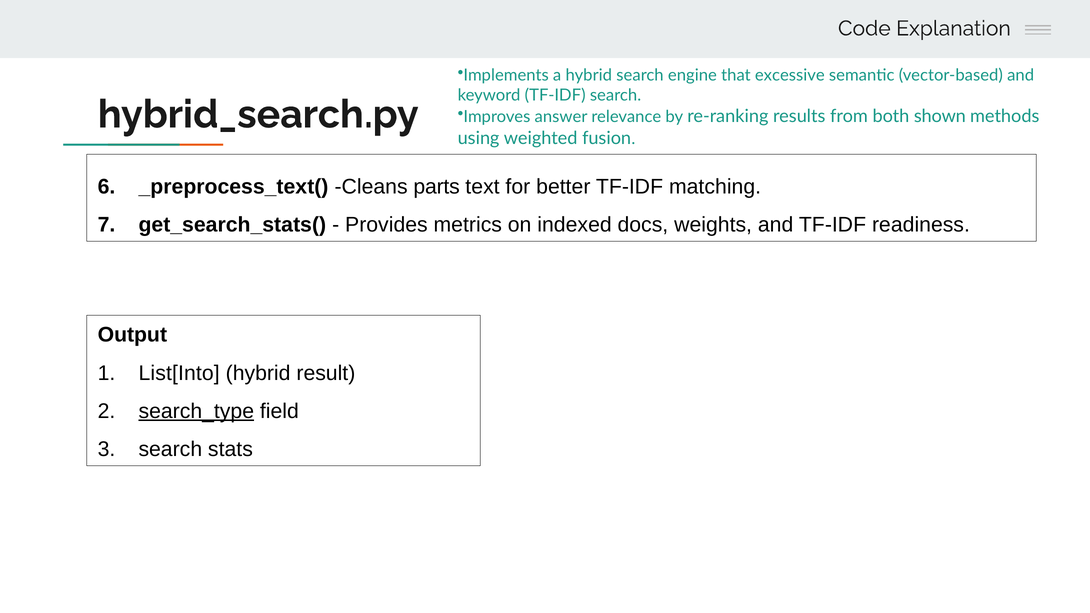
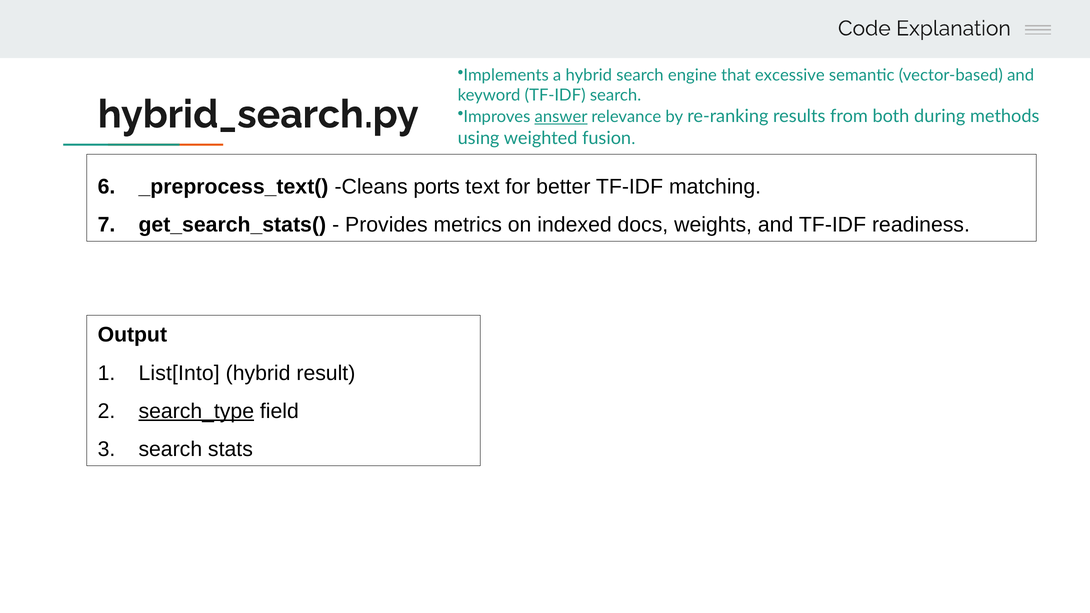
answer underline: none -> present (561, 117)
shown: shown -> during (940, 116)
parts: parts -> ports (437, 187)
